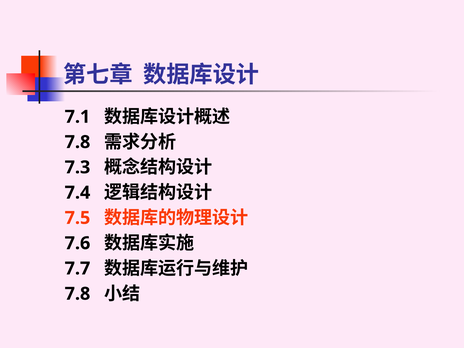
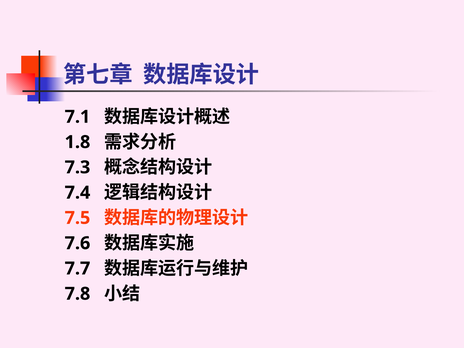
7.8: 7.8 -> 1.8 (77, 142)
